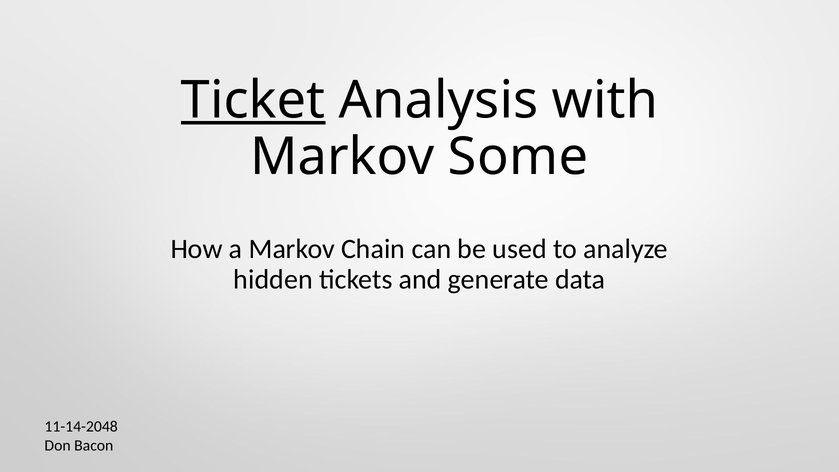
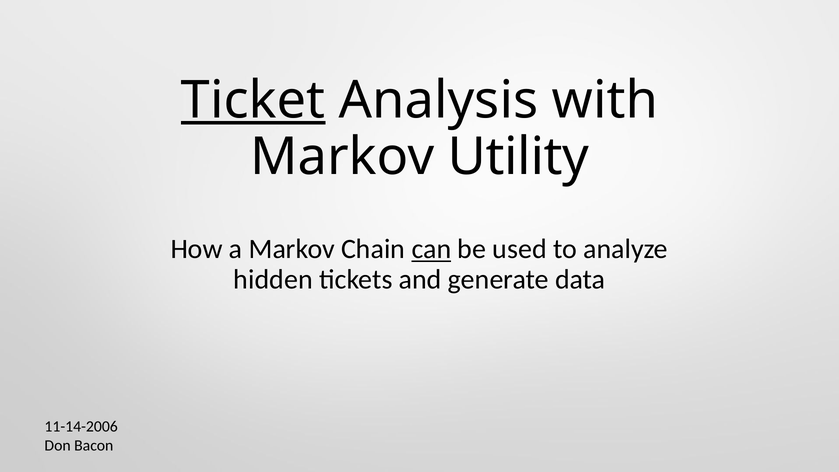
Some: Some -> Utility (518, 157)
can underline: none -> present (431, 249)
11-14-2048: 11-14-2048 -> 11-14-2006 (81, 427)
